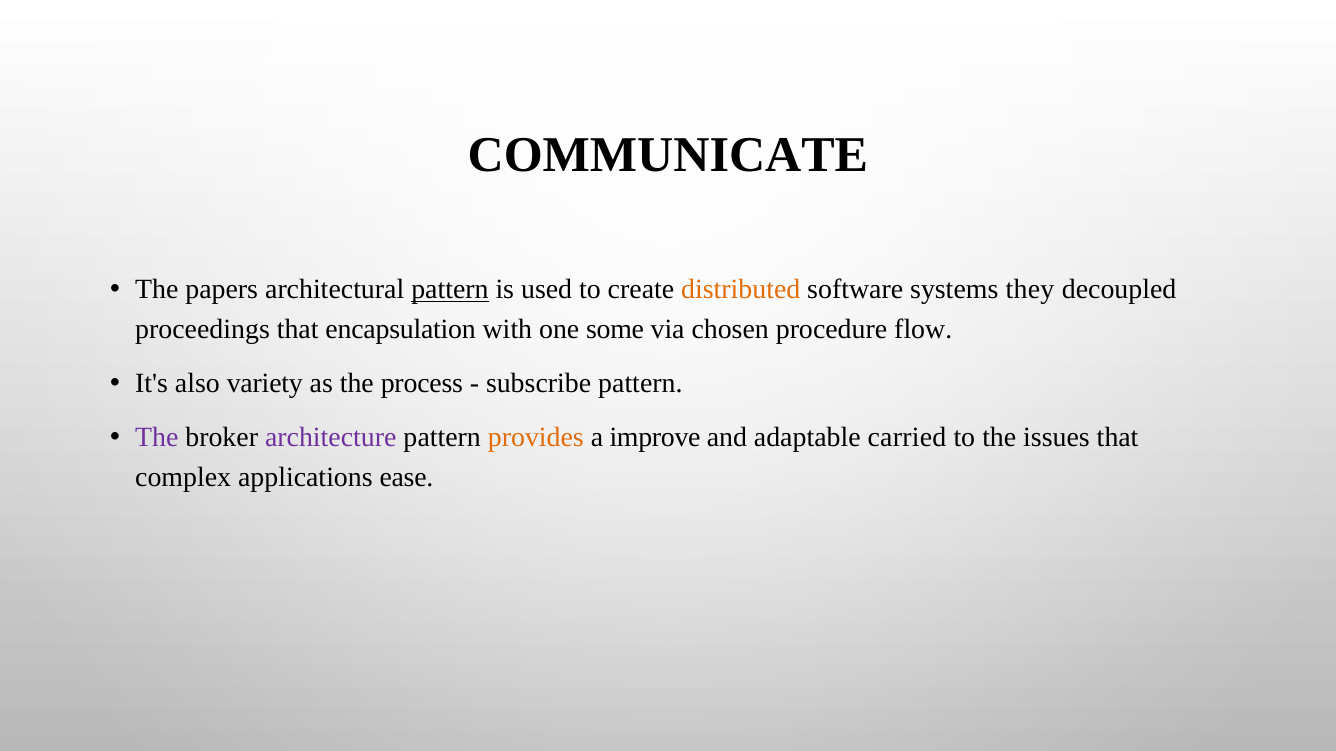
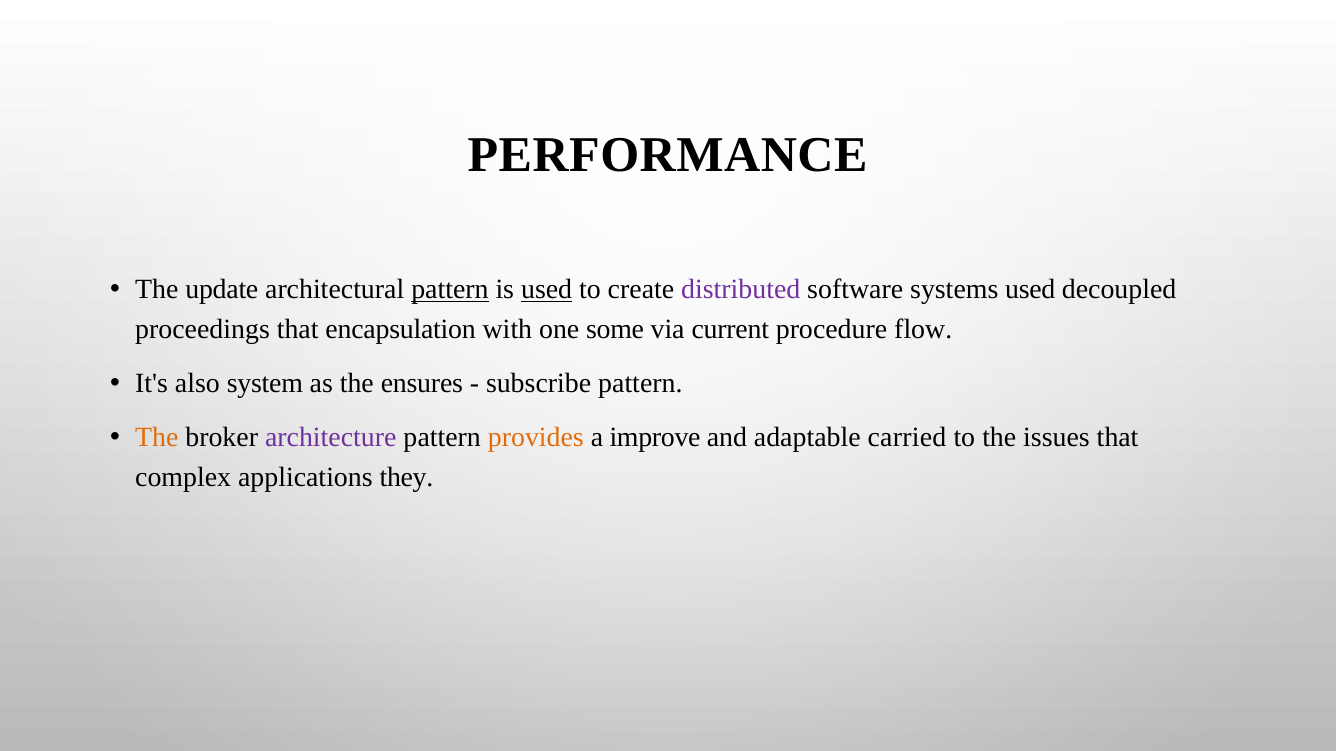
COMMUNICATE: COMMUNICATE -> PERFORMANCE (668, 155)
papers: papers -> update (222, 290)
used underline: none -> present (547, 290)
distributed colour: orange -> purple (741, 290)
systems they: they -> used (1030, 290)
chosen: chosen -> current (730, 330)
variety: variety -> system (265, 384)
process: process -> ensures (422, 384)
The colour: purple -> orange (157, 438)
ease: ease -> they (406, 478)
